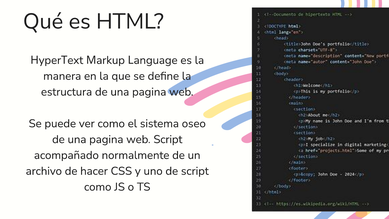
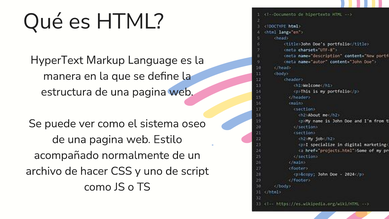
web Script: Script -> Estilo (168, 139)
